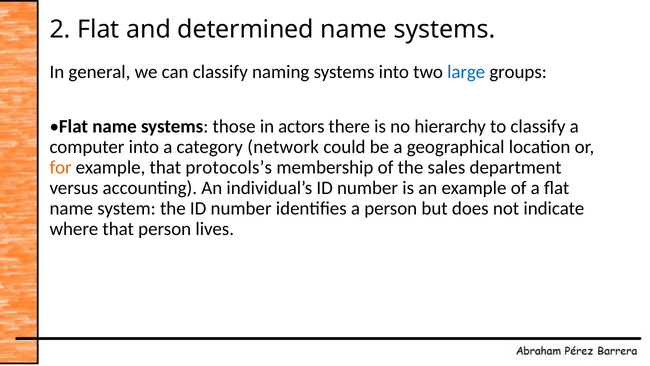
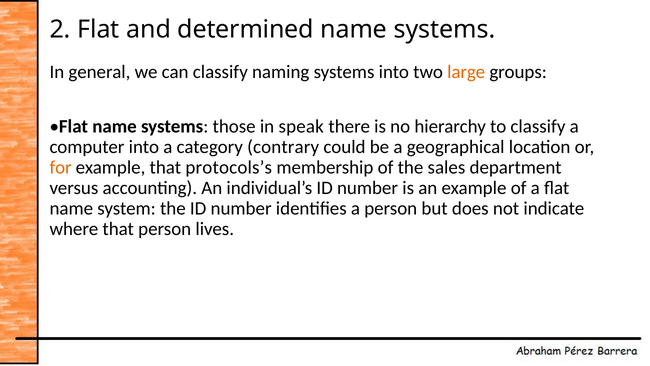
large colour: blue -> orange (466, 72)
actors: actors -> speak (301, 126)
network: network -> contrary (283, 147)
